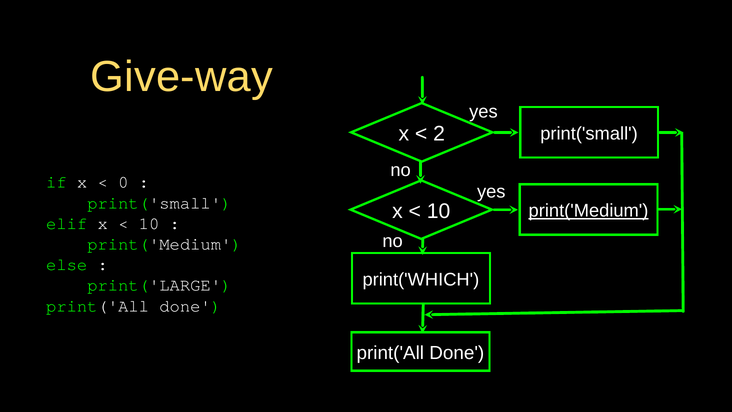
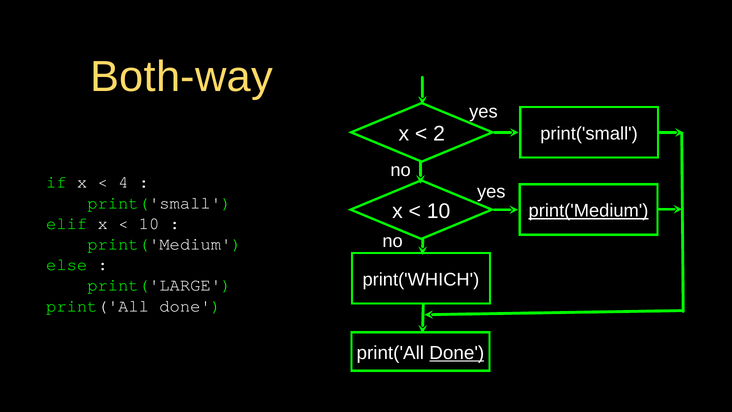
Give-way: Give-way -> Both-way (182, 77)
0: 0 -> 4 (123, 182)
Done underline: none -> present (457, 353)
